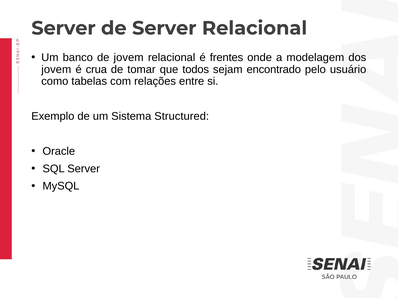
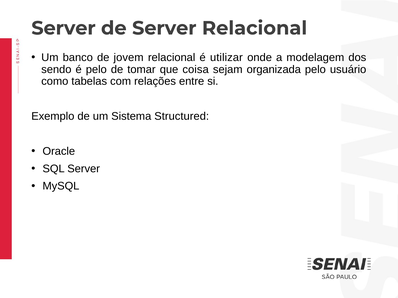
frentes: frentes -> utilizar (226, 58)
jovem: jovem -> sendo (56, 70)
é crua: crua -> pelo (96, 70)
todos: todos -> coisa (196, 70)
encontrado: encontrado -> organizada (274, 70)
